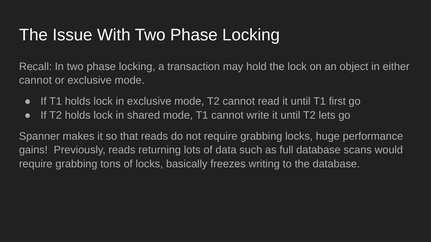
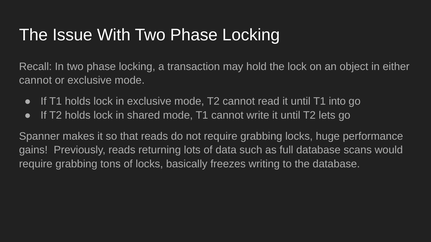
first: first -> into (337, 102)
